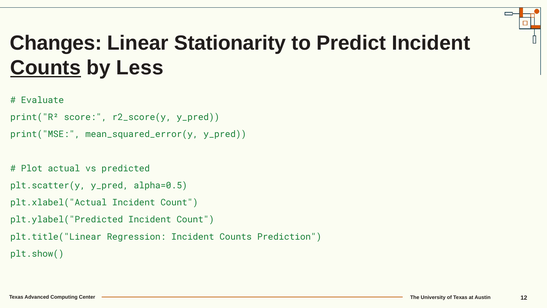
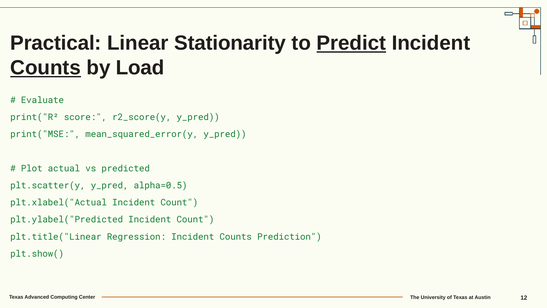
Changes: Changes -> Practical (56, 43)
Predict underline: none -> present (351, 43)
Less: Less -> Load (140, 68)
